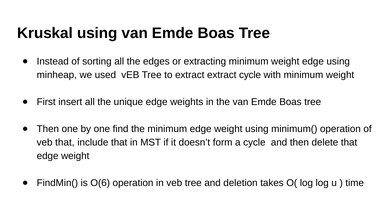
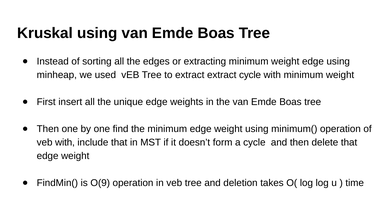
veb that: that -> with (65, 142)
O(6: O(6 -> O(9 (100, 183)
